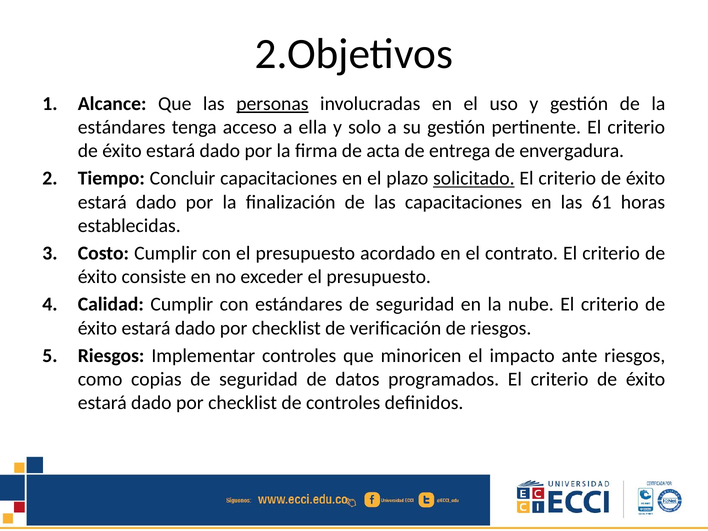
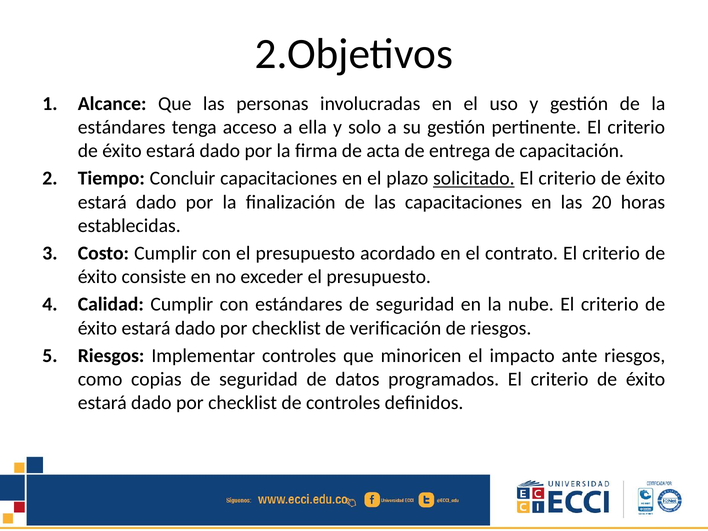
personas underline: present -> none (272, 104)
envergadura: envergadura -> capacitación (572, 151)
61: 61 -> 20 (602, 202)
